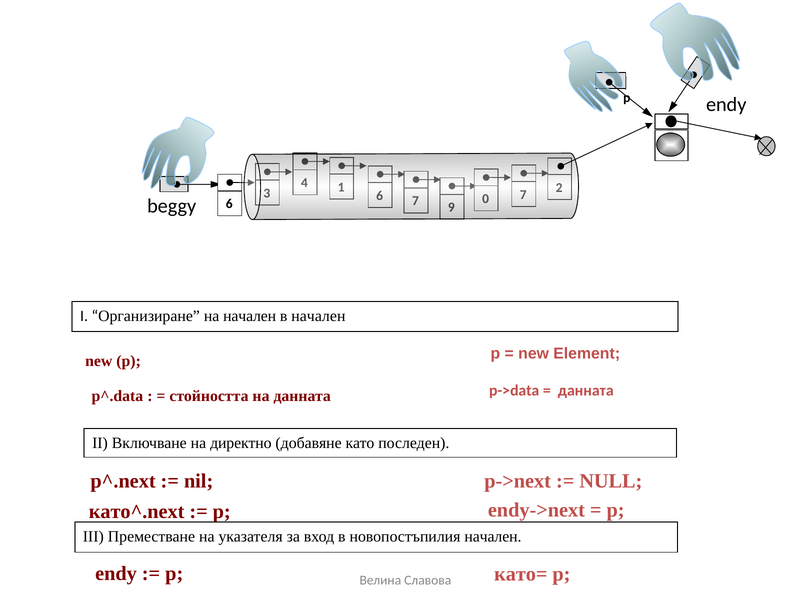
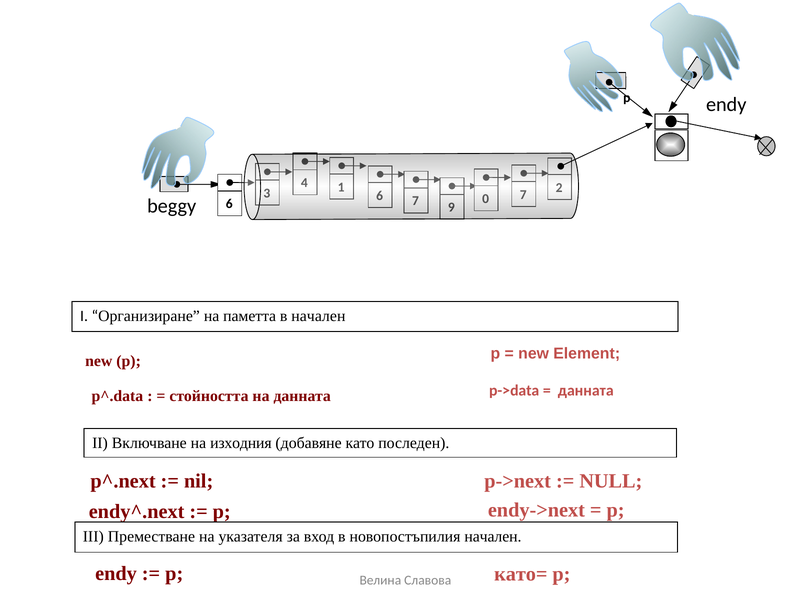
на начален: начален -> паметта (250, 316)
директно: директно -> изходния (241, 443)
като^.next: като^.next -> еndy^.next (137, 512)
